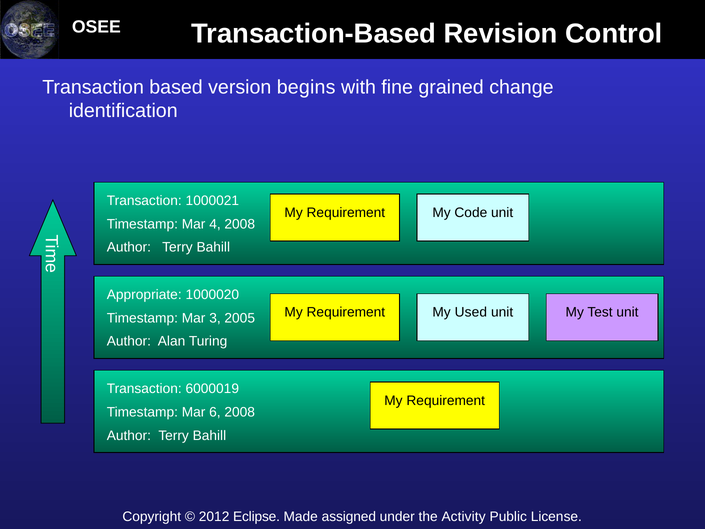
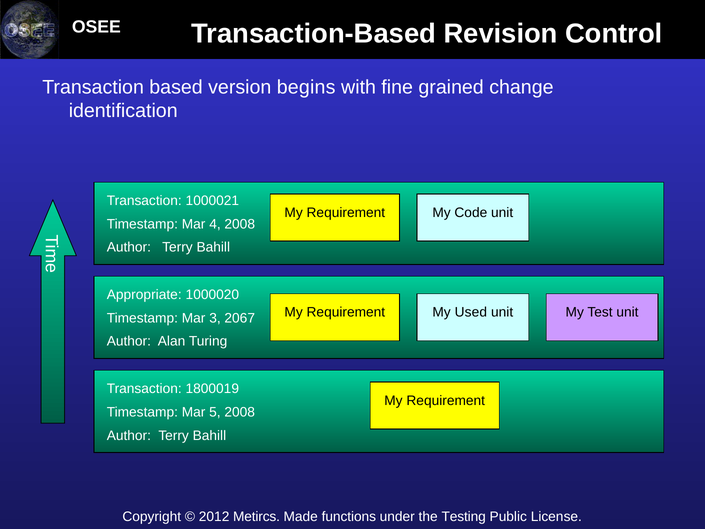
2005: 2005 -> 2067 (240, 318)
6000019: 6000019 -> 1800019 (212, 389)
6: 6 -> 5 (215, 412)
Eclipse: Eclipse -> Metircs (257, 516)
assigned: assigned -> functions (349, 516)
Activity: Activity -> Testing (464, 516)
